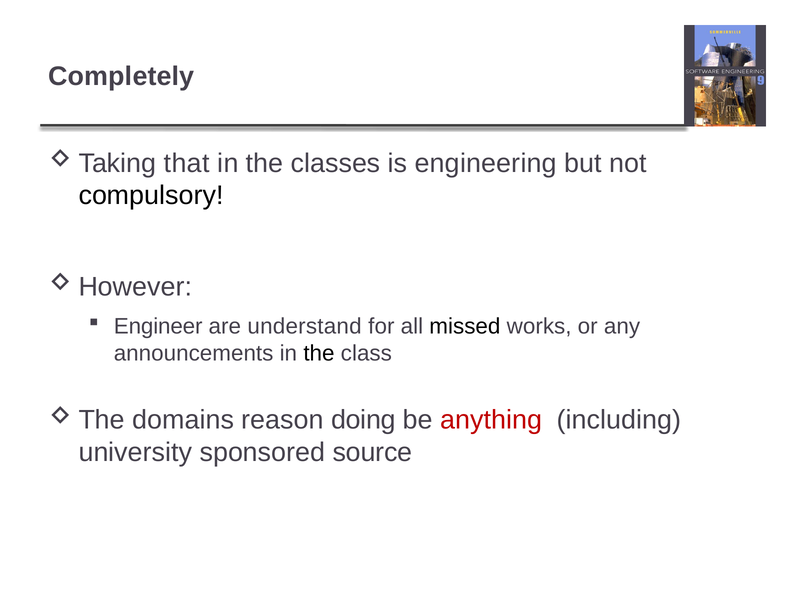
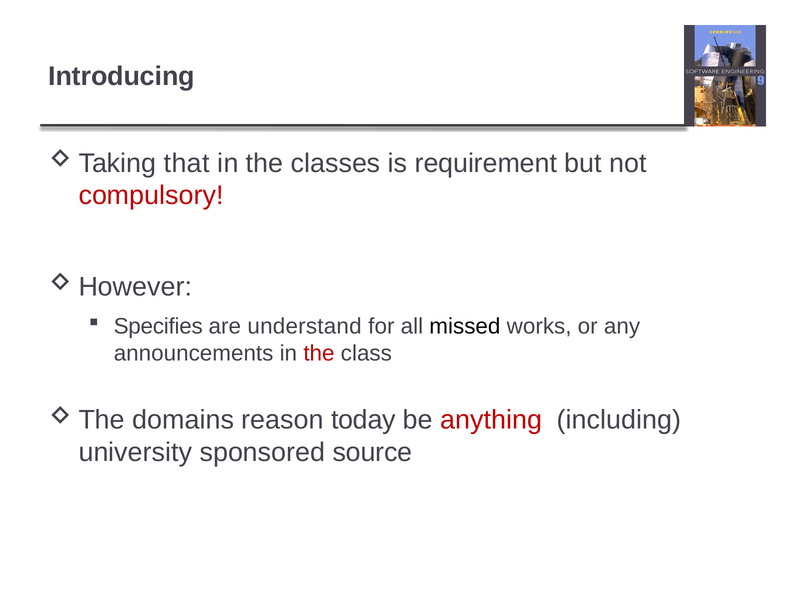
Completely: Completely -> Introducing (121, 77)
engineering: engineering -> requirement (486, 163)
compulsory colour: black -> red (151, 196)
Engineer: Engineer -> Specifies (158, 326)
the colour: black -> red (319, 353)
doing: doing -> today (363, 420)
